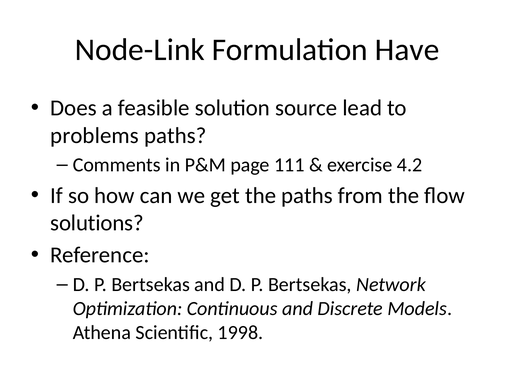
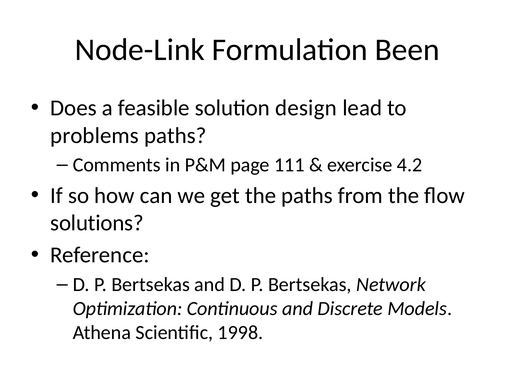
Have: Have -> Been (407, 50)
source: source -> design (306, 108)
